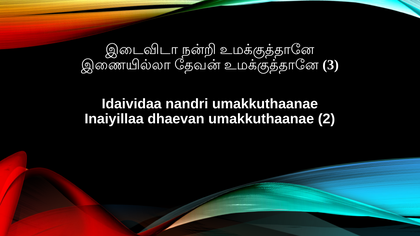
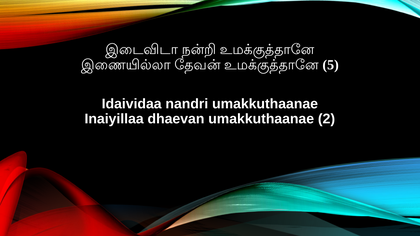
3: 3 -> 5 (331, 65)
